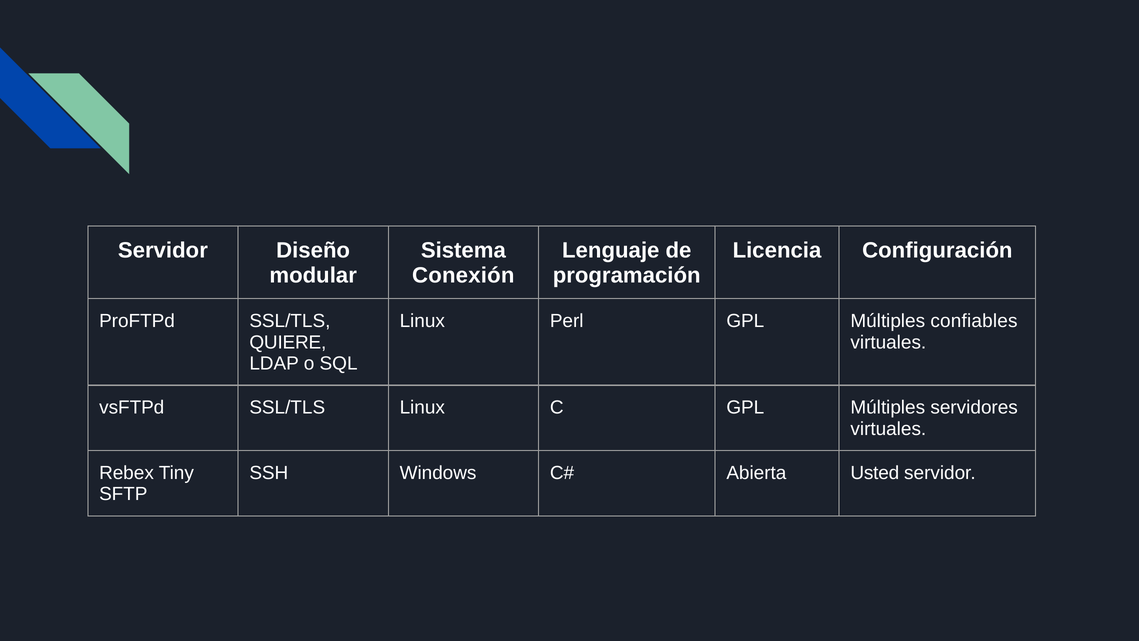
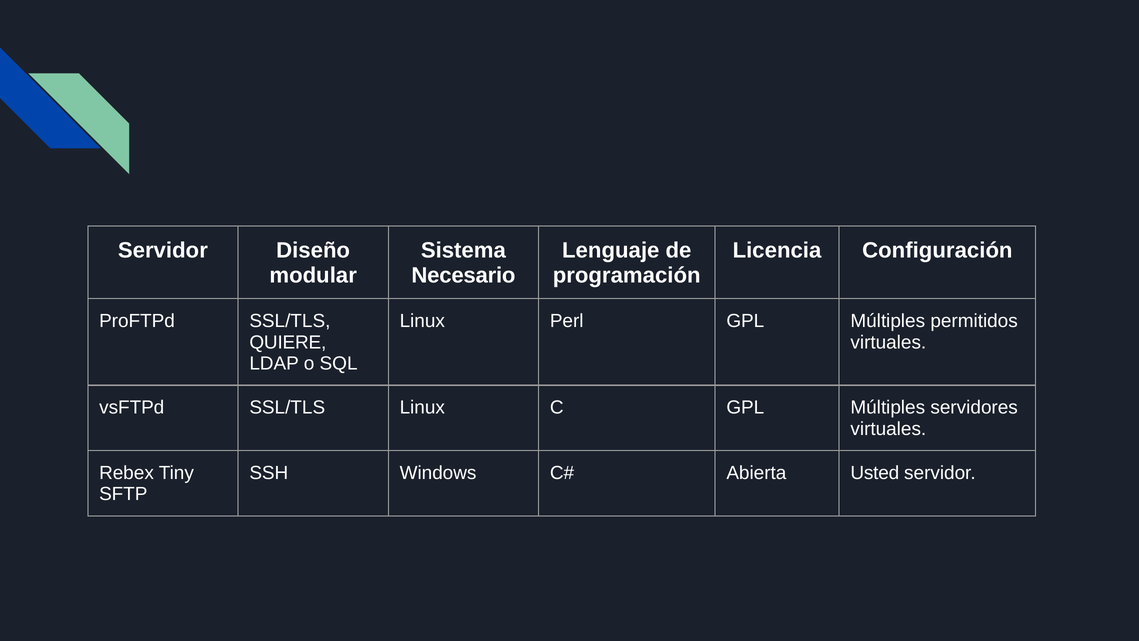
Conexión: Conexión -> Necesario (463, 275)
confiables: confiables -> permitidos (974, 321)
